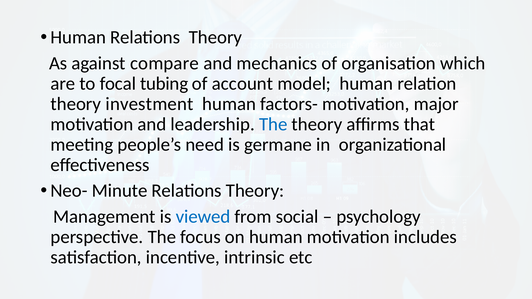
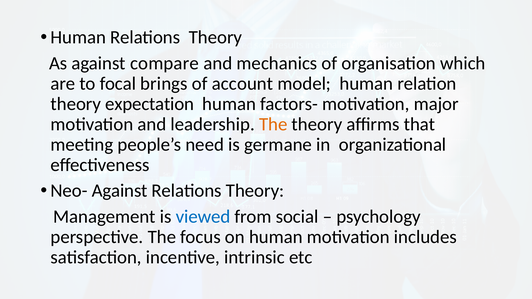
tubing: tubing -> brings (164, 84)
investment: investment -> expectation (150, 104)
The colour: blue -> orange (273, 124)
Neo- Minute: Minute -> Against (120, 191)
